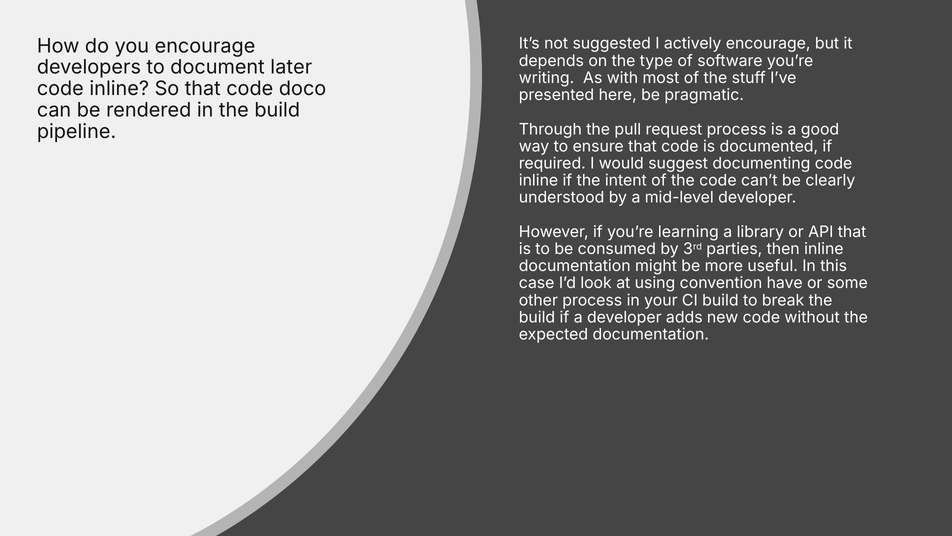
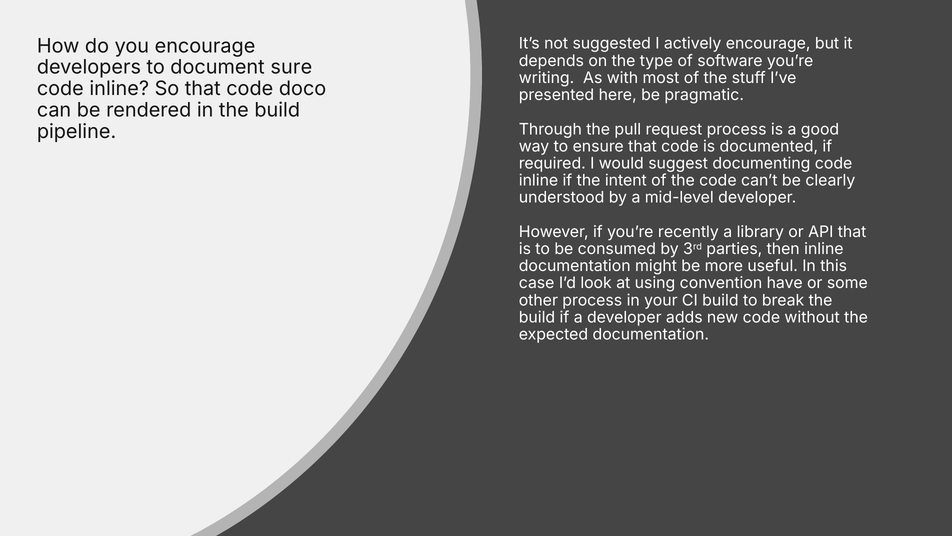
later: later -> sure (291, 67)
learning: learning -> recently (688, 232)
